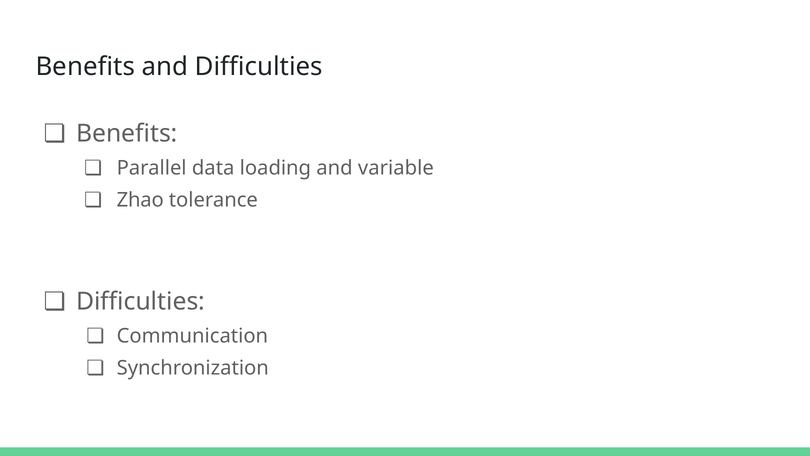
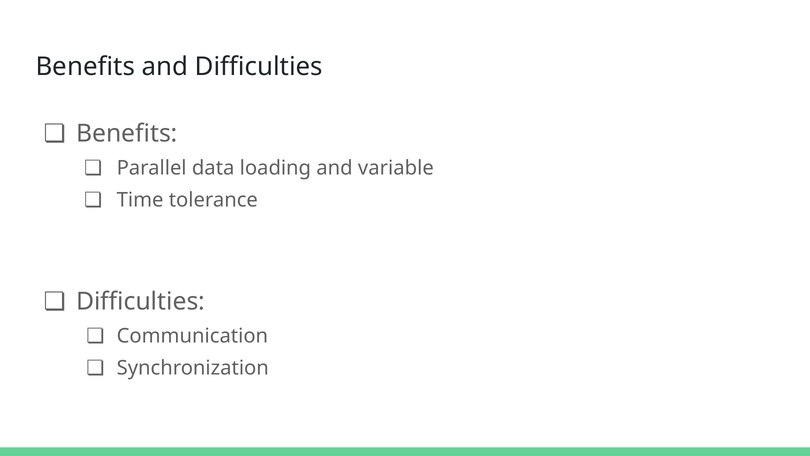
Zhao: Zhao -> Time (140, 200)
